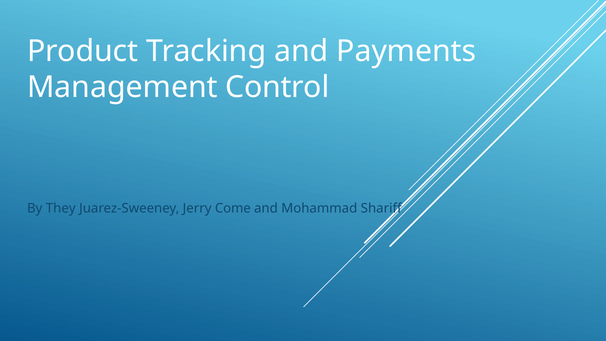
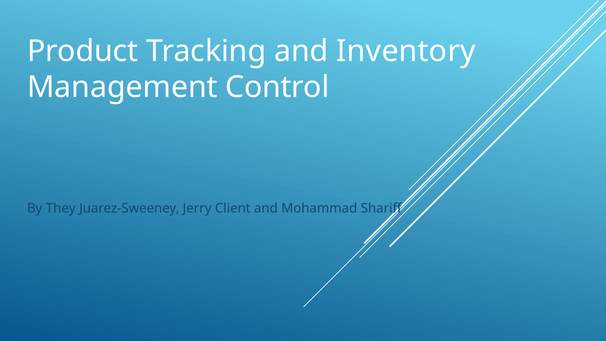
Payments: Payments -> Inventory (406, 51)
Come: Come -> Client (233, 208)
